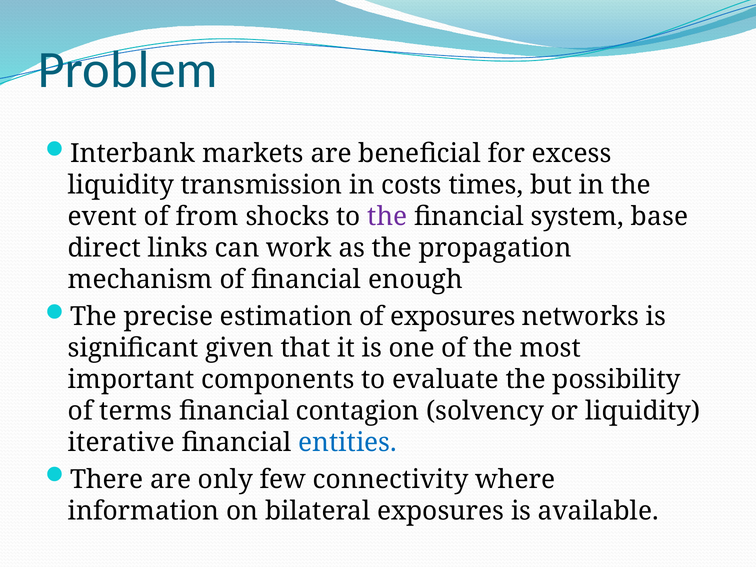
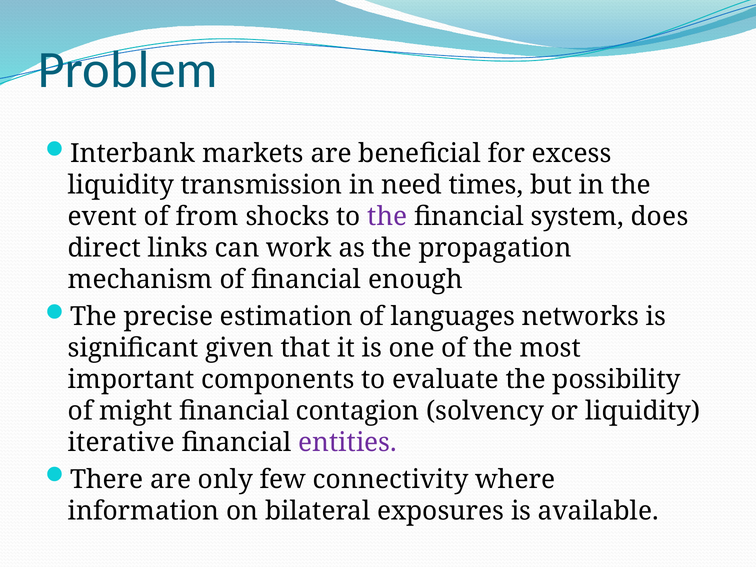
costs: costs -> need (412, 185)
base: base -> does (659, 217)
of exposures: exposures -> languages (453, 317)
terms: terms -> might (136, 411)
entities colour: blue -> purple (348, 442)
